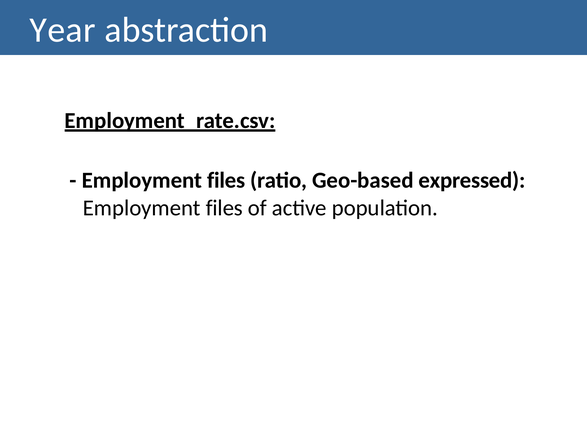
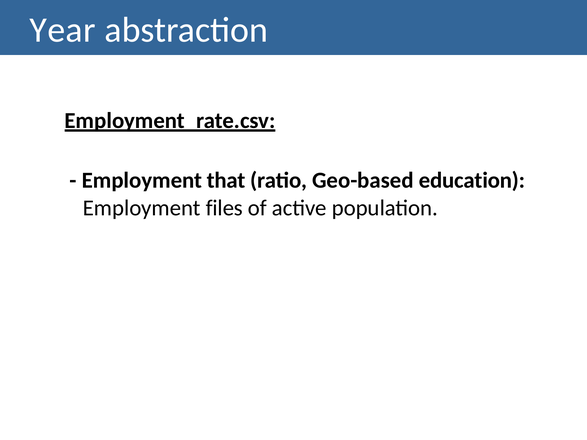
files: files -> that (226, 181)
expressed: expressed -> education (472, 181)
